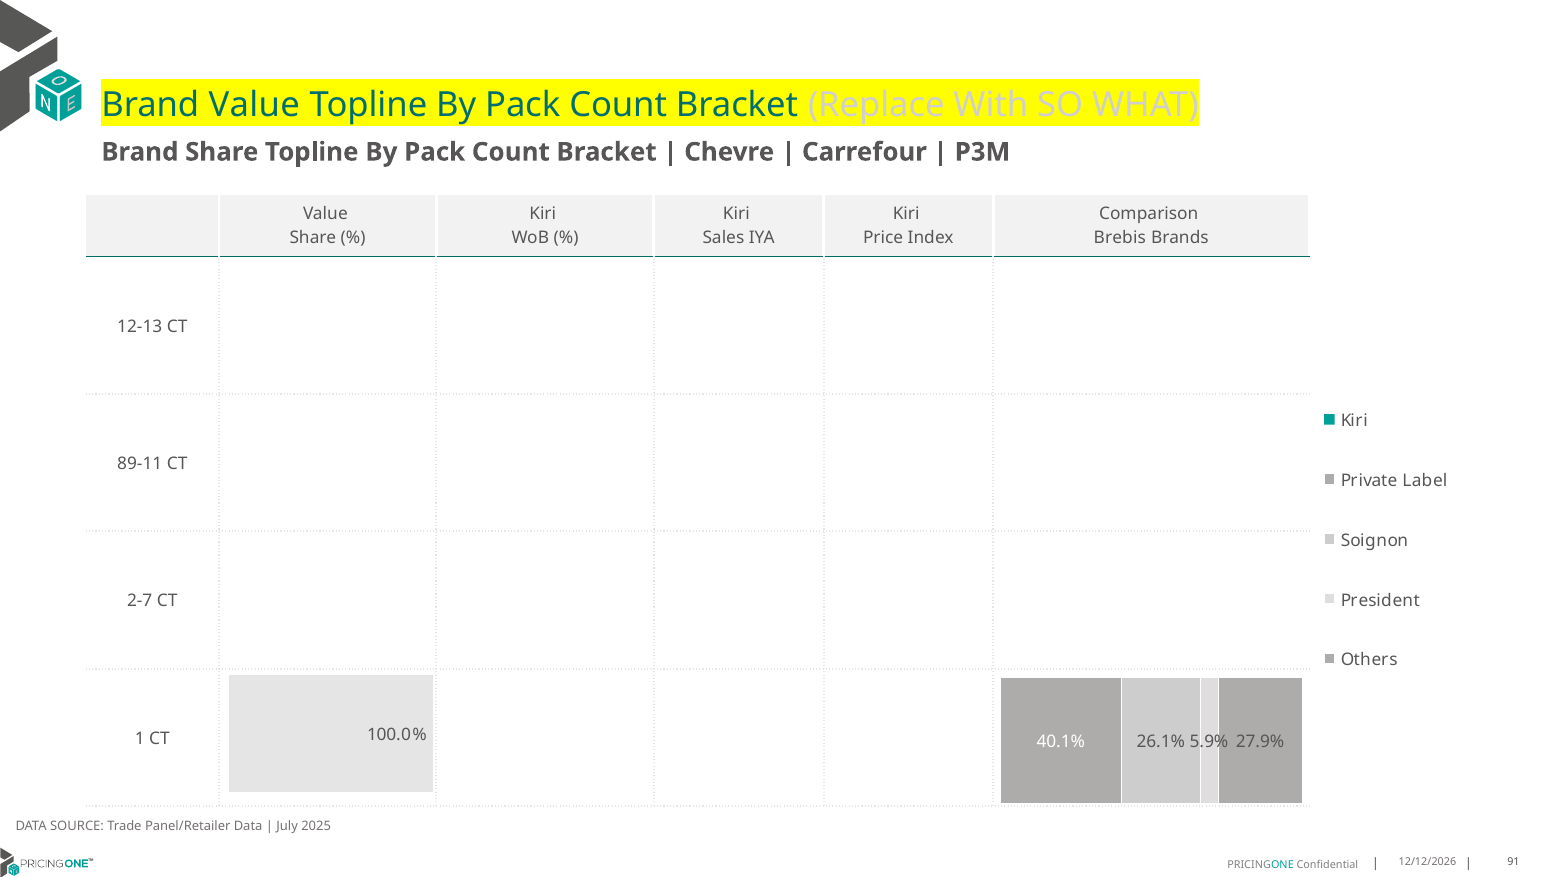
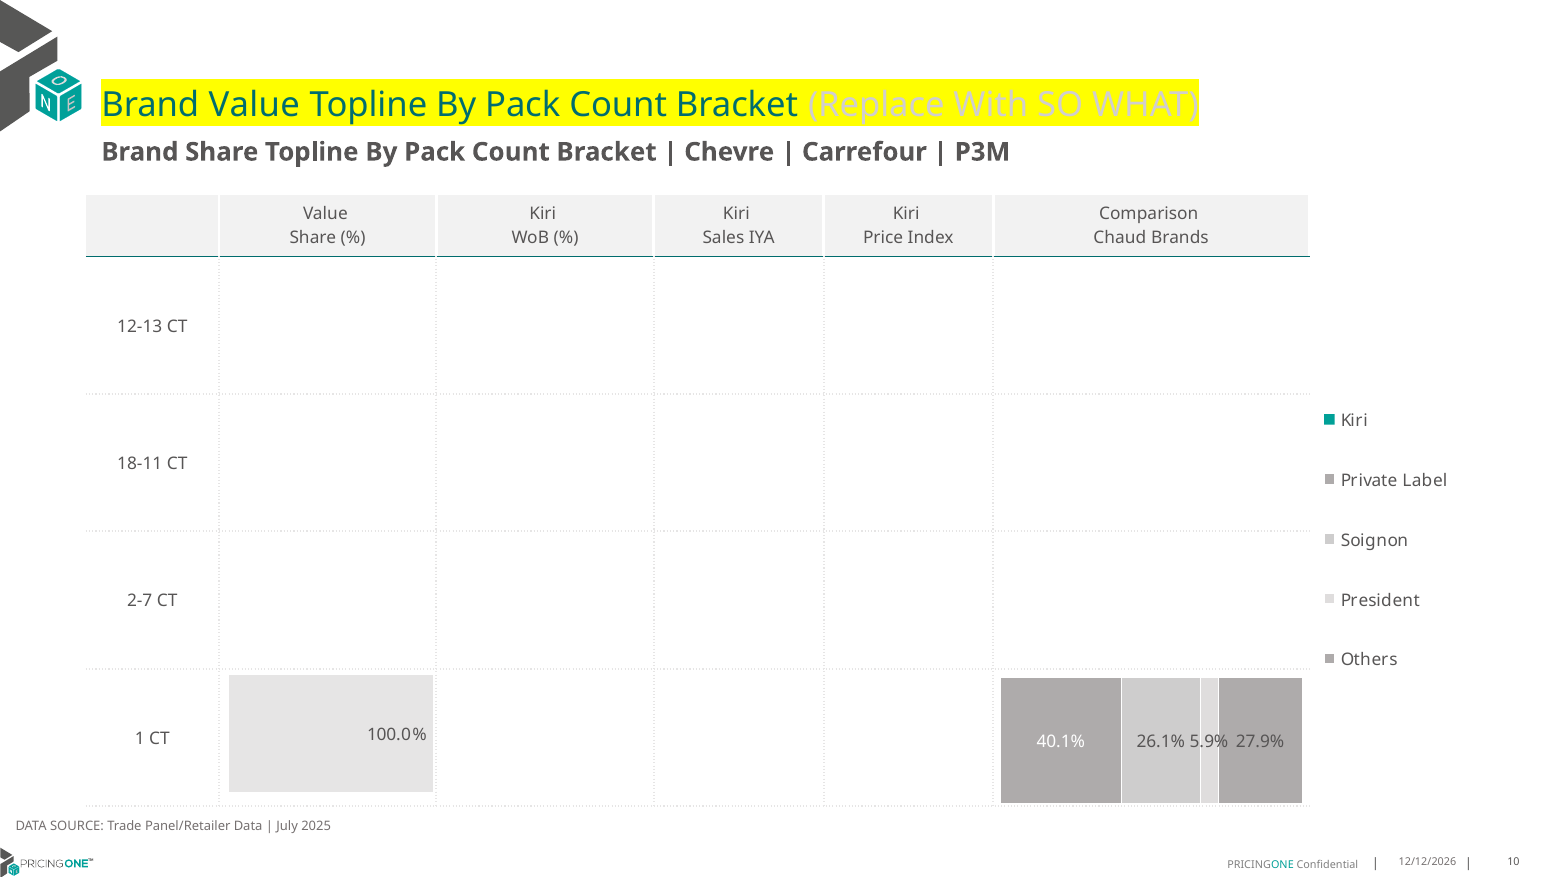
Brebis: Brebis -> Chaud (1120, 238)
89-11: 89-11 -> 18-11 (140, 463)
91: 91 -> 10 (1513, 862)
